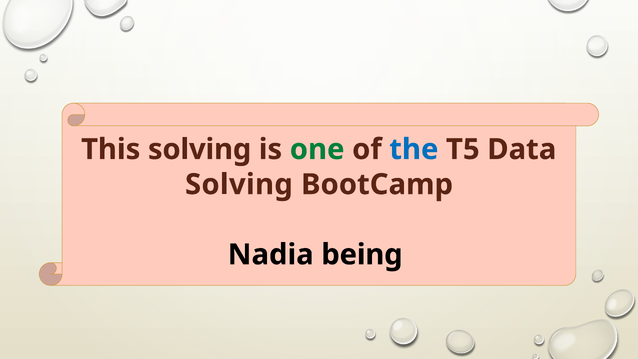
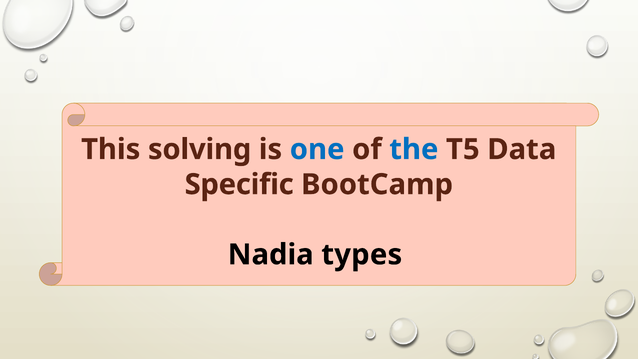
one colour: green -> blue (317, 149)
Solving: Solving -> Specific (239, 184)
being: being -> types (362, 255)
